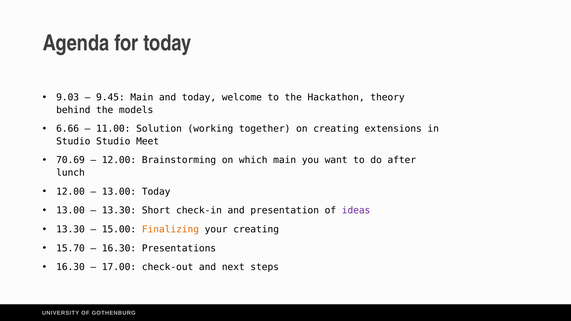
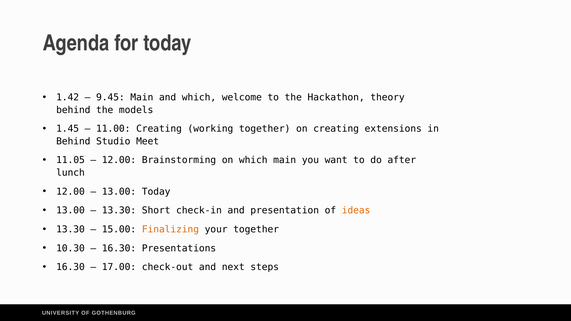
9.03: 9.03 -> 1.42 (68, 97)
and today: today -> which (199, 97)
6.66: 6.66 -> 1.45 (68, 129)
11.00 Solution: Solution -> Creating (159, 129)
Studio: Studio -> Behind (73, 141)
70.69: 70.69 -> 11.05 (70, 160)
ideas colour: purple -> orange (356, 211)
your creating: creating -> together (256, 229)
15.70: 15.70 -> 10.30 (70, 248)
